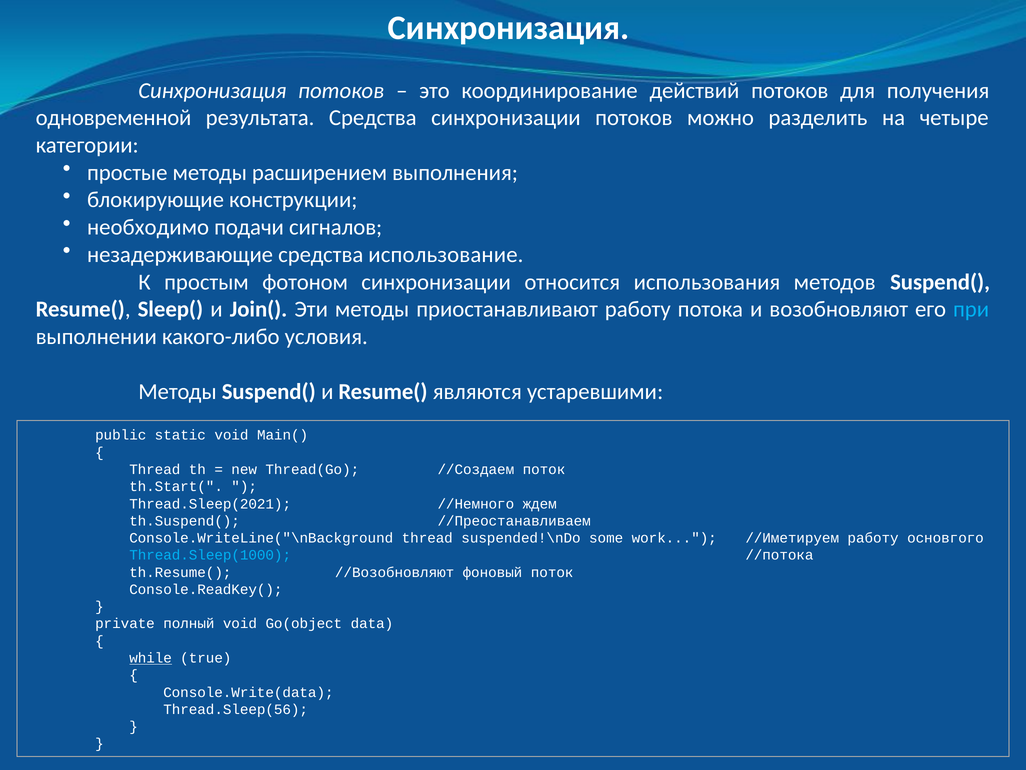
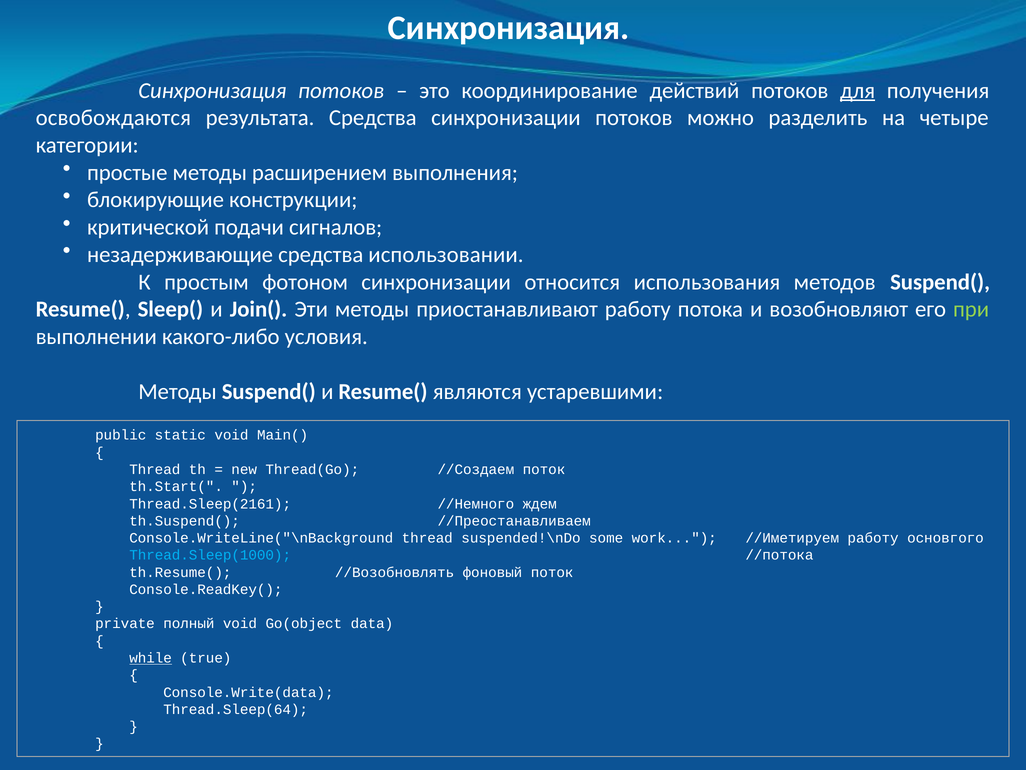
для underline: none -> present (858, 90)
одновременной: одновременной -> освобождаются (113, 118)
необходимо: необходимо -> критической (148, 227)
использование: использование -> использовании (446, 255)
при colour: light blue -> light green (971, 309)
Thread.Sleep(2021: Thread.Sleep(2021 -> Thread.Sleep(2161 (210, 503)
//Возобновляют: //Возобновляют -> //Возобновлять (395, 572)
Thread.Sleep(56: Thread.Sleep(56 -> Thread.Sleep(64 (236, 709)
